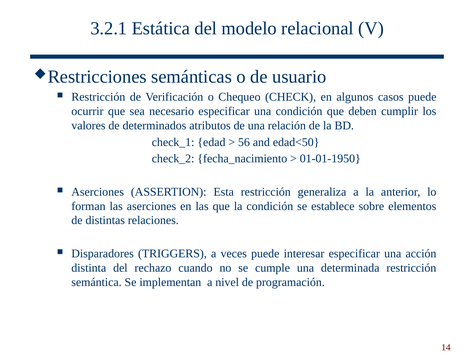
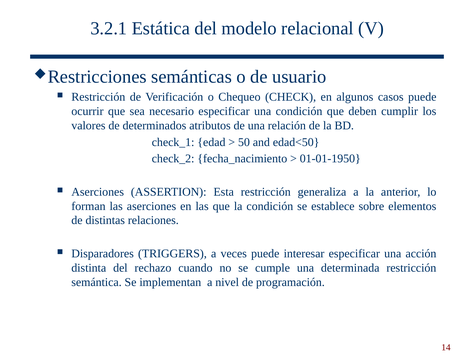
56: 56 -> 50 (244, 142)
